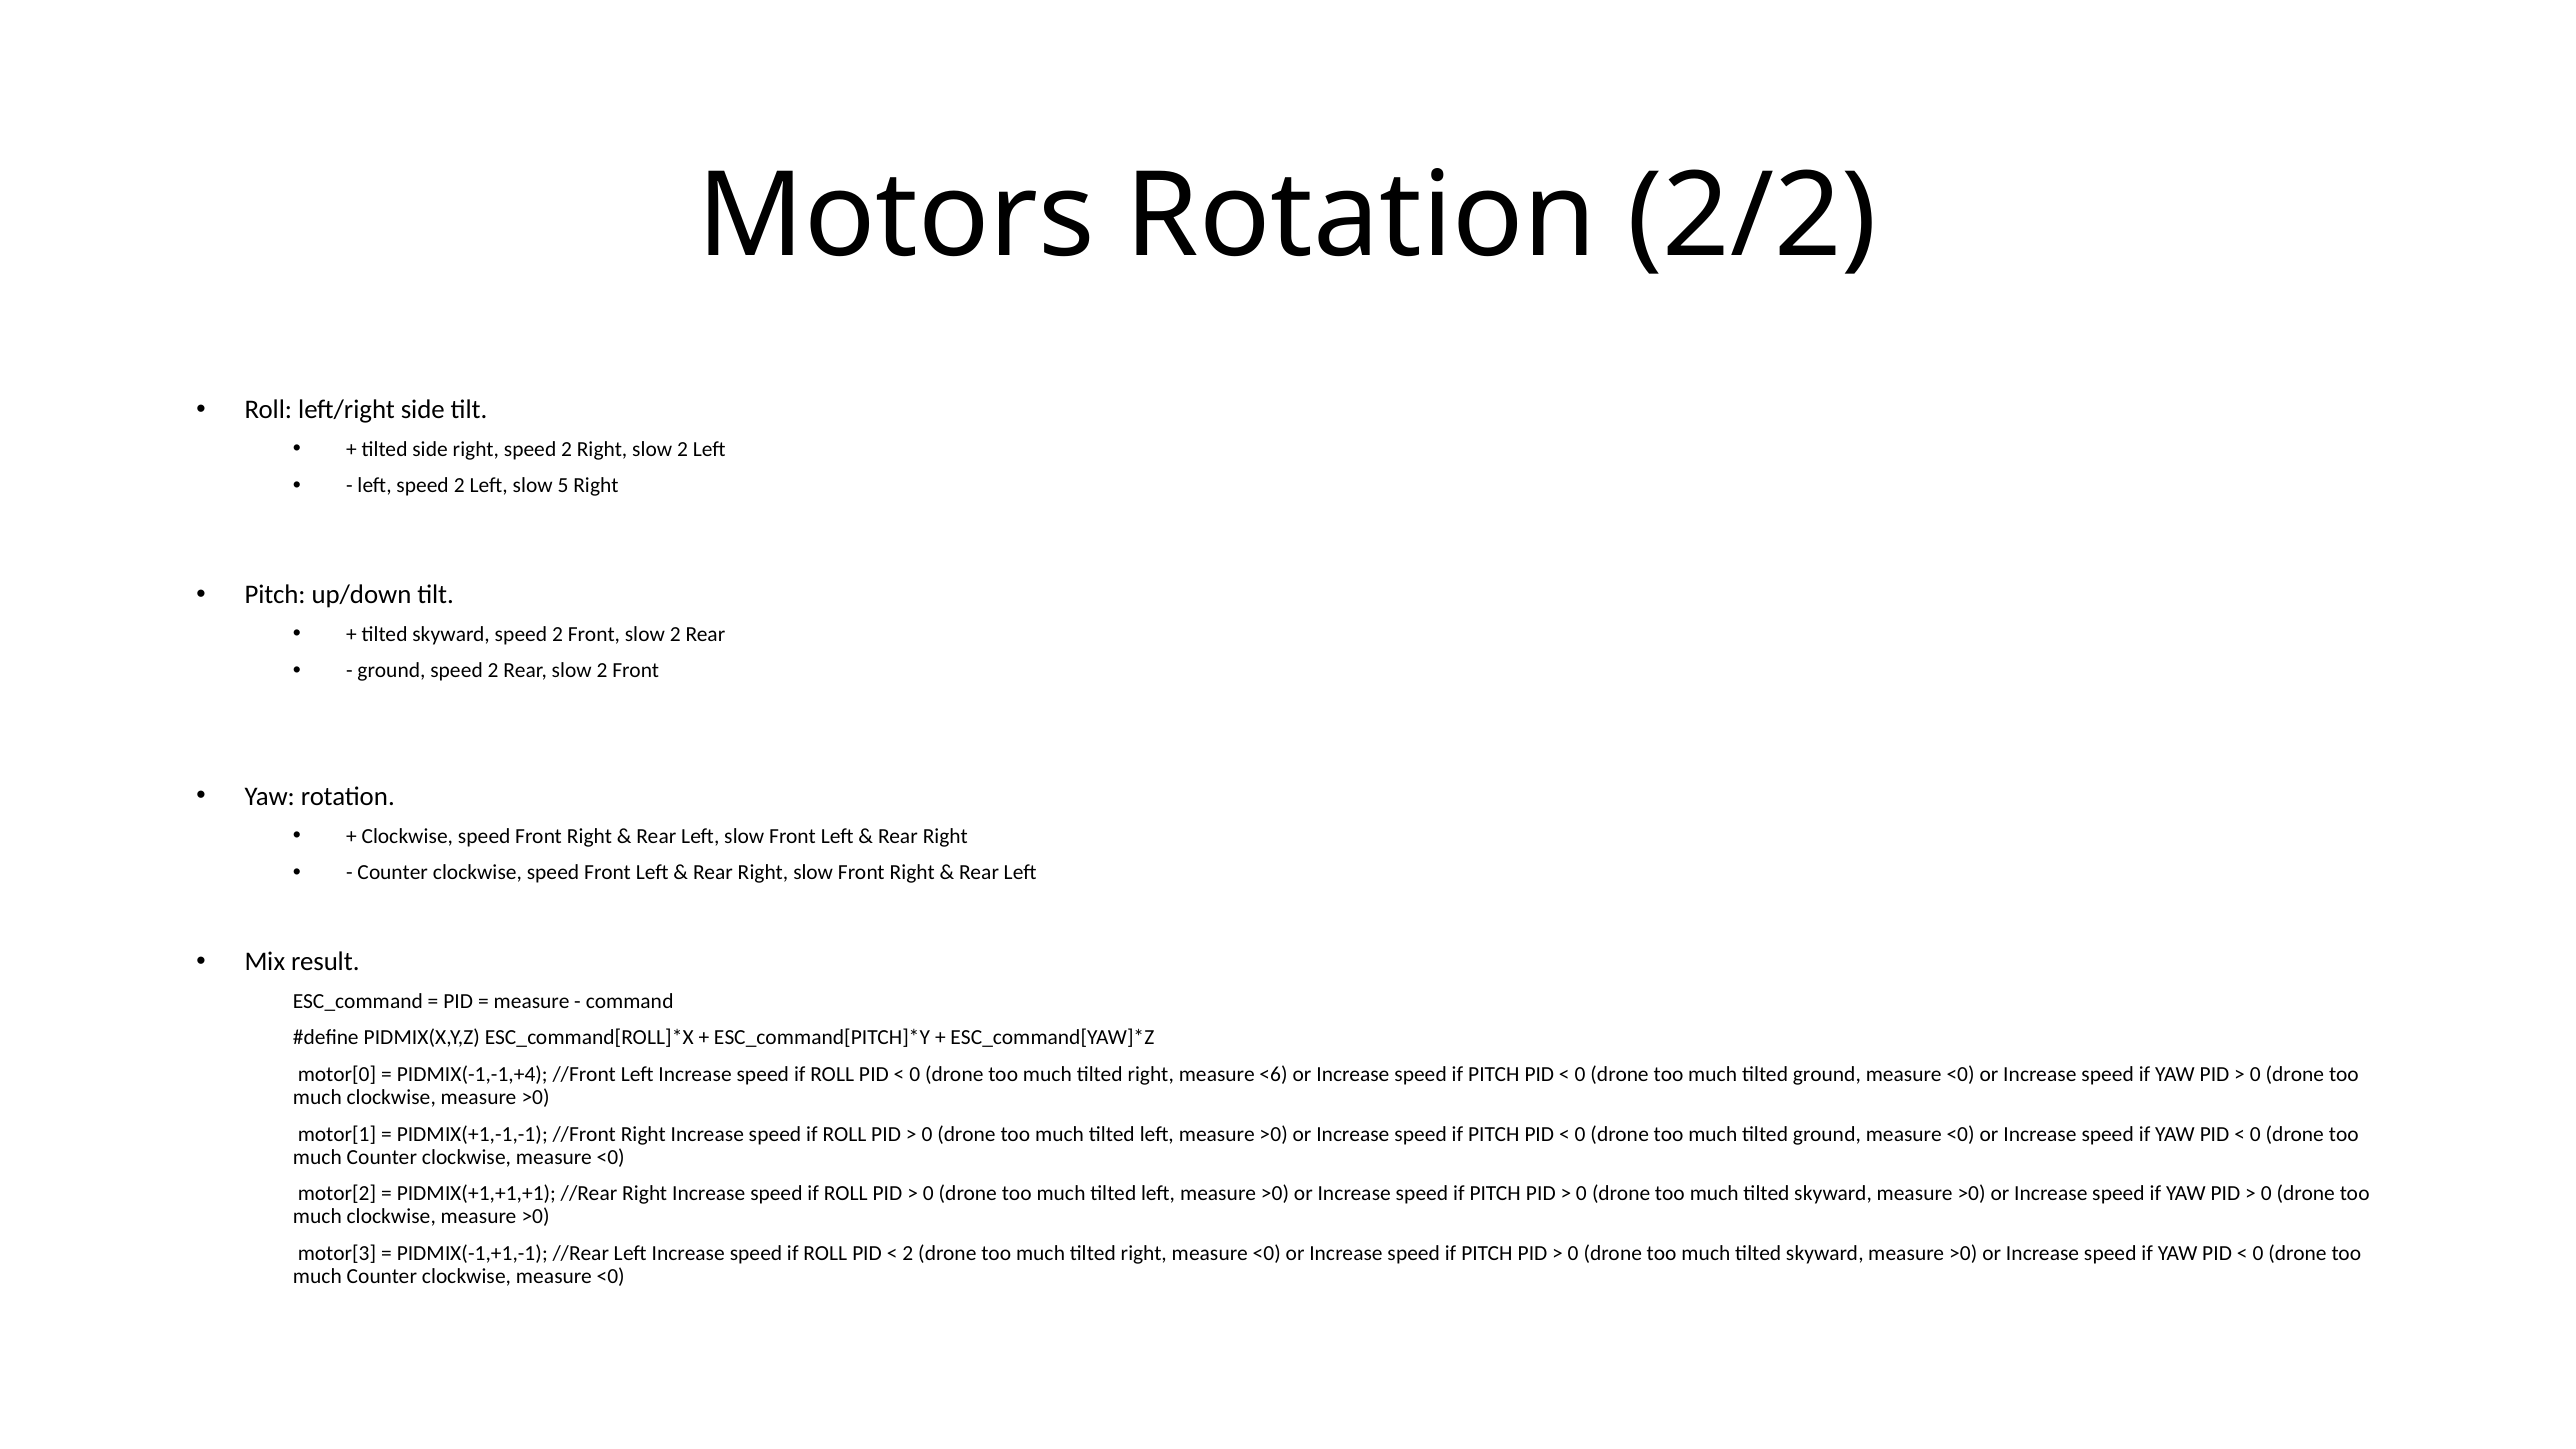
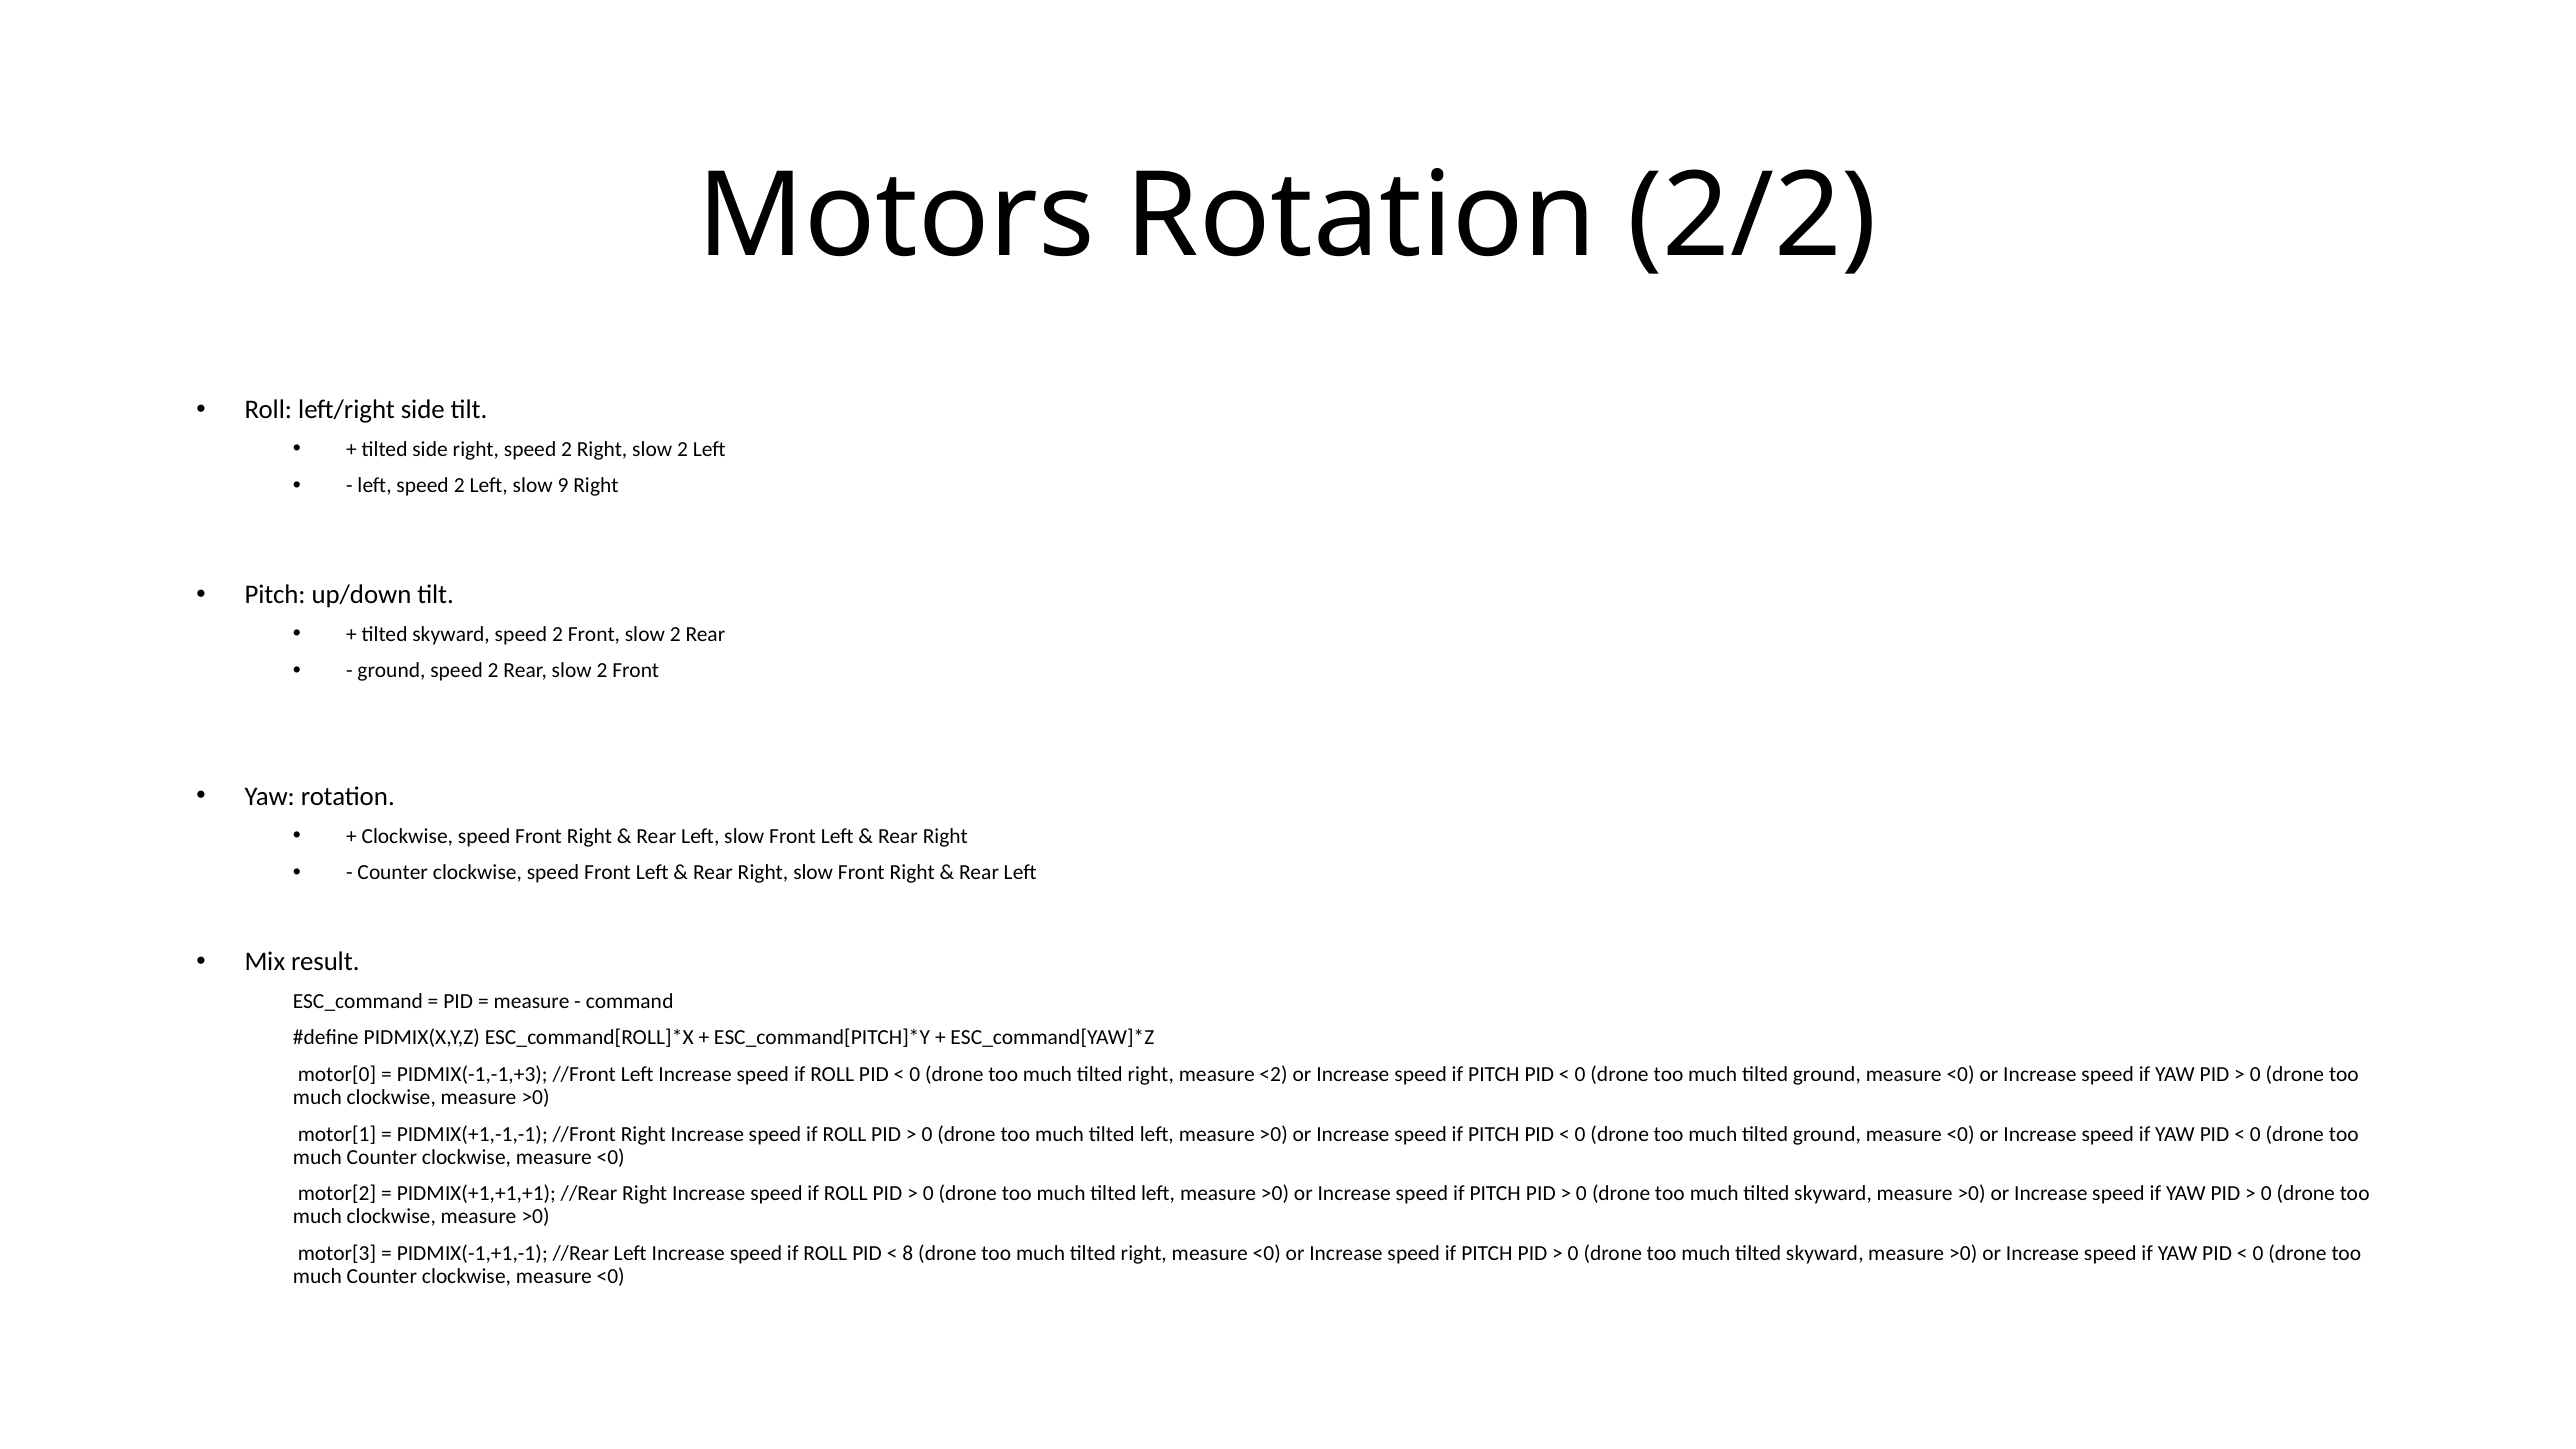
5: 5 -> 9 (563, 486)
PIDMIX(-1,-1,+4: PIDMIX(-1,-1,+4 -> PIDMIX(-1,-1,+3 (472, 1074)
<6: <6 -> <2 (1274, 1074)
2: 2 -> 8 (908, 1253)
